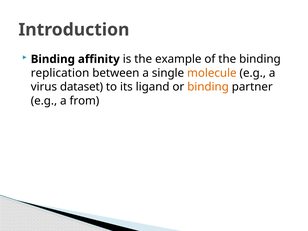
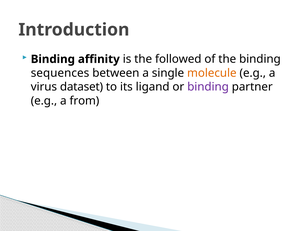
example: example -> followed (178, 59)
replication: replication -> sequences (60, 73)
binding colour: orange -> purple (208, 87)
